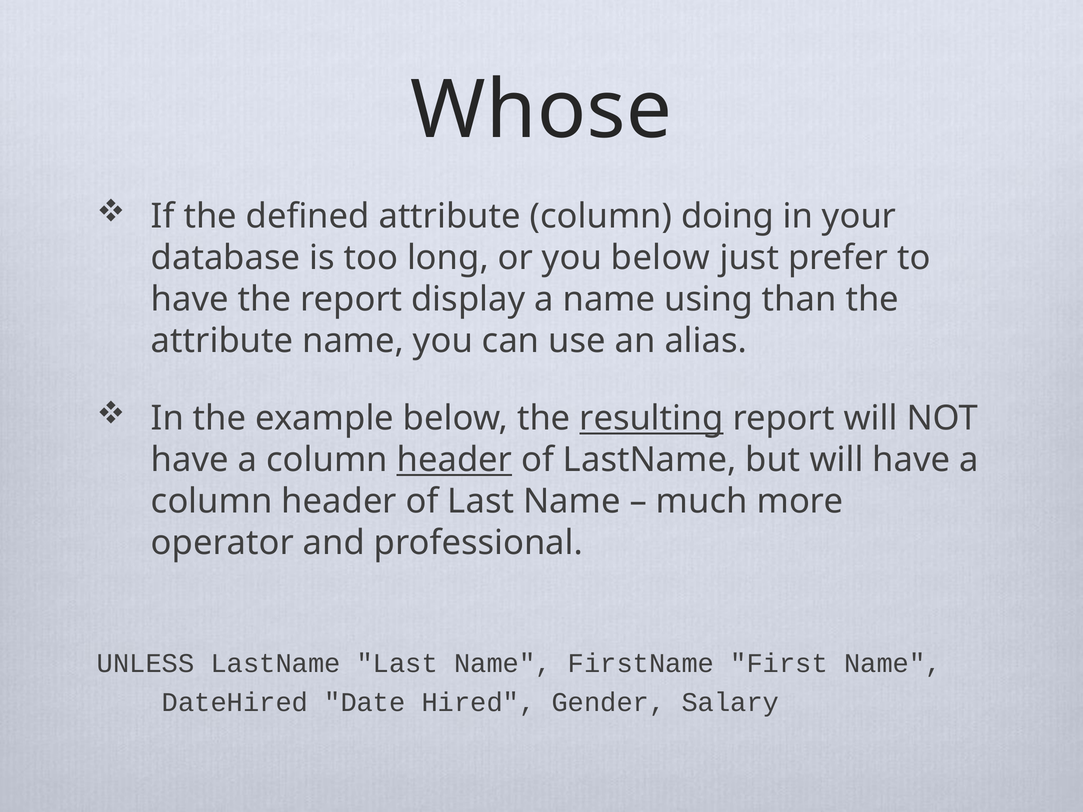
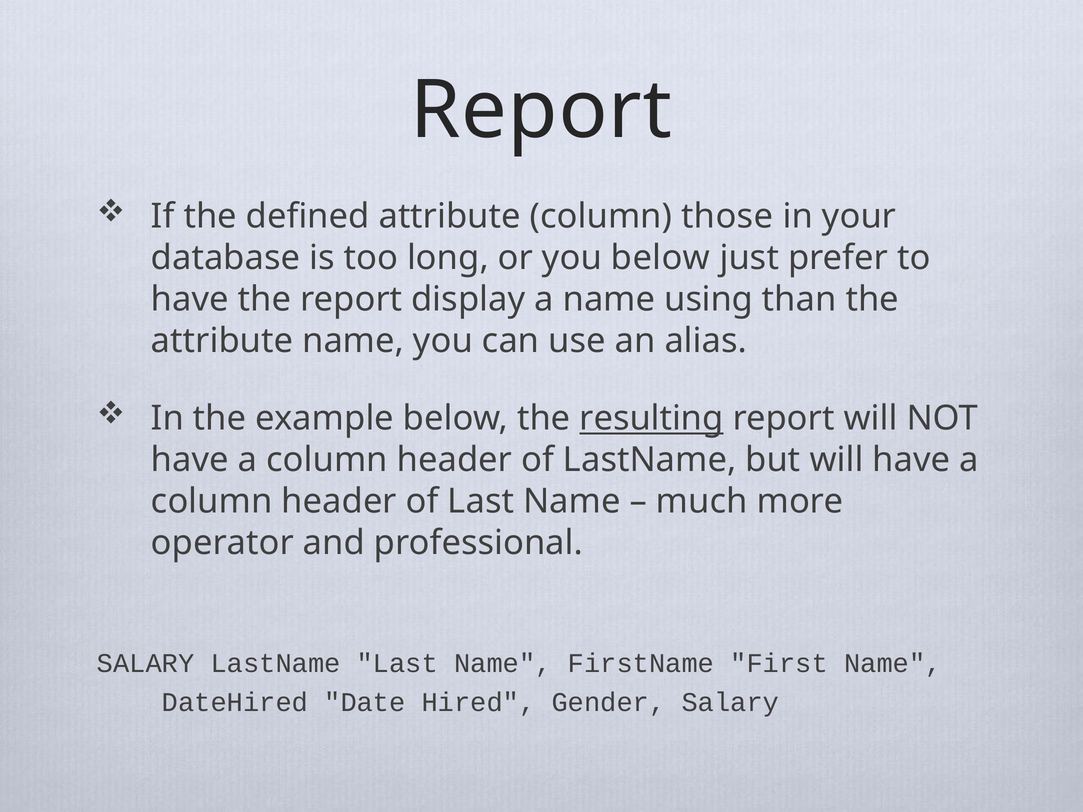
Whose: Whose -> Report (541, 111)
doing: doing -> those (727, 217)
header underline: present -> none (454, 460)
UNLESS: UNLESS -> SALARY (146, 664)
